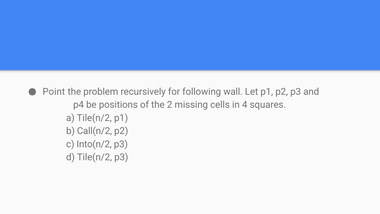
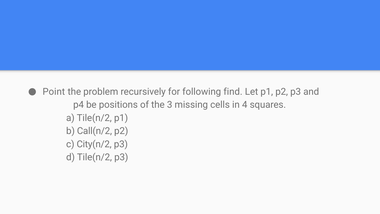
wall: wall -> find (233, 92)
2: 2 -> 3 (170, 105)
Into(n/2: Into(n/2 -> City(n/2 (94, 144)
